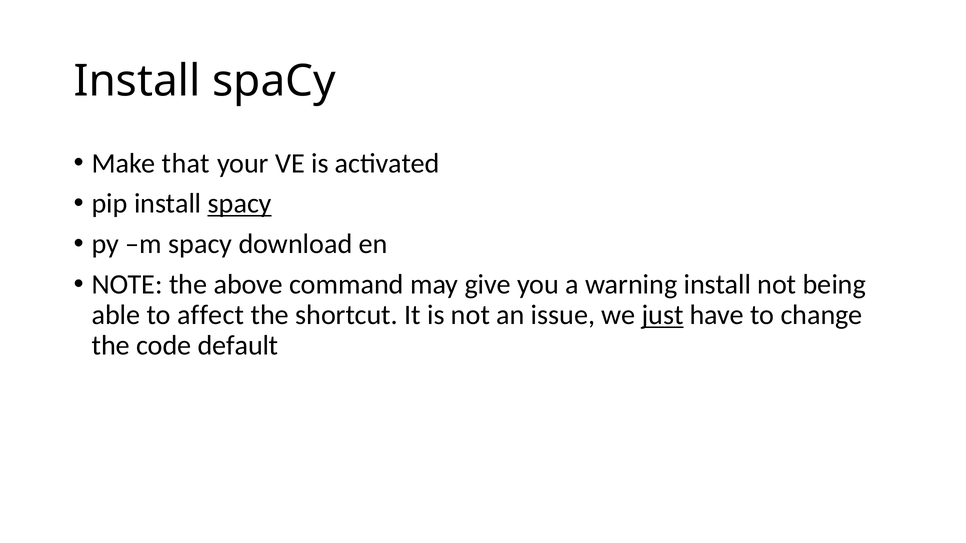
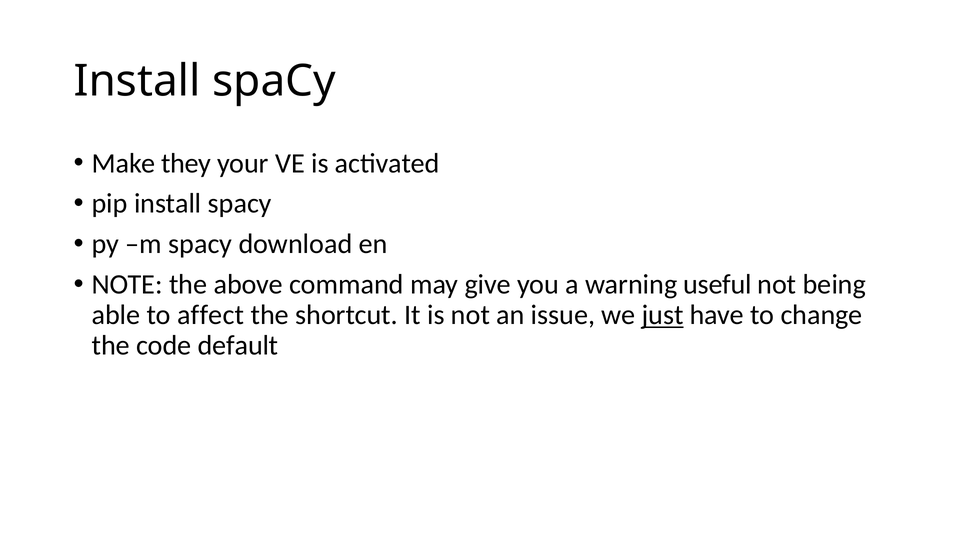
that: that -> they (186, 163)
spacy underline: present -> none (240, 204)
warning install: install -> useful (718, 285)
